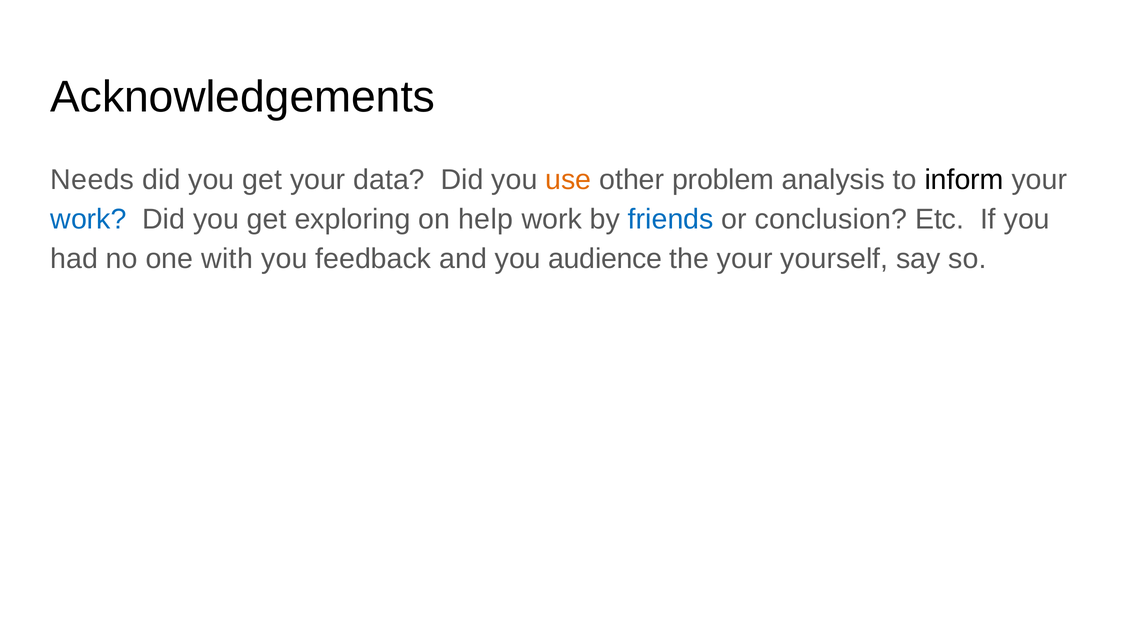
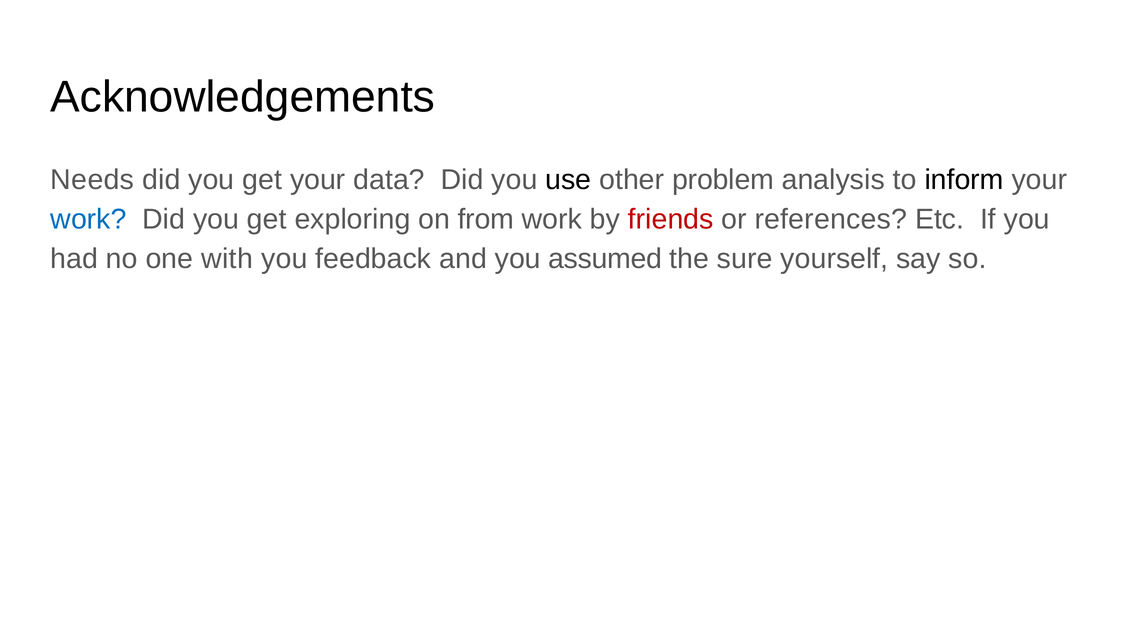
use colour: orange -> black (568, 180)
help: help -> from (486, 219)
friends colour: blue -> red (671, 219)
conclusion: conclusion -> references (831, 219)
audience: audience -> assumed (605, 259)
the your: your -> sure (745, 259)
